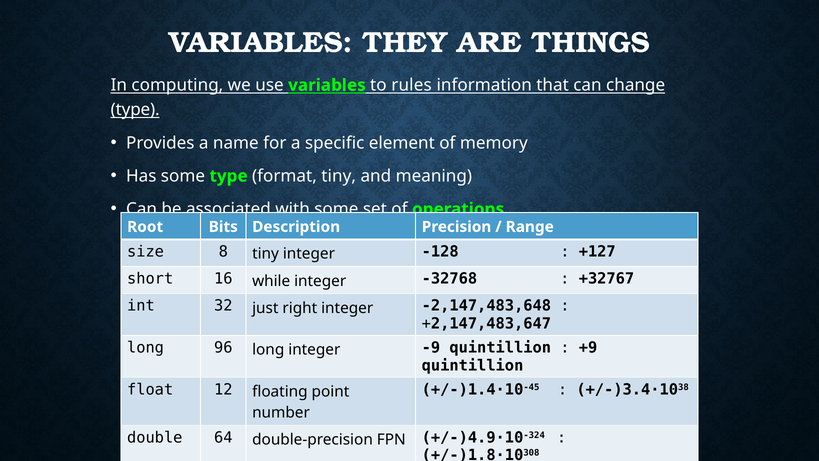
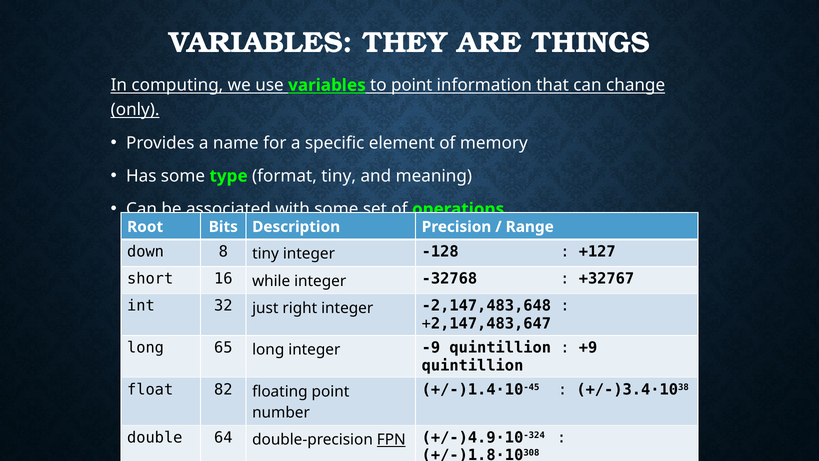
to rules: rules -> point (412, 85)
type: type -> only (135, 110)
size: size -> down (146, 252)
96: 96 -> 65 (223, 347)
12: 12 -> 82 (223, 389)
FPN underline: none -> present (391, 439)
